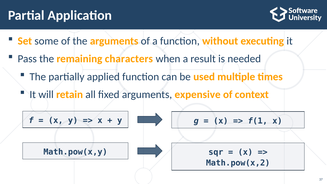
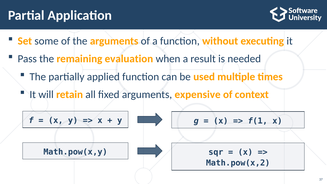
characters: characters -> evaluation (129, 59)
